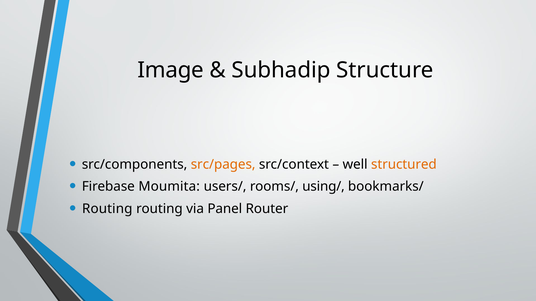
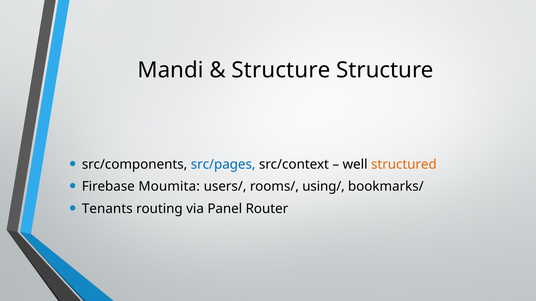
Image: Image -> Mandi (171, 70)
Subhadip: Subhadip -> Structure (281, 70)
src/pages colour: orange -> blue (223, 165)
Routing: Routing -> Tenants (107, 209)
